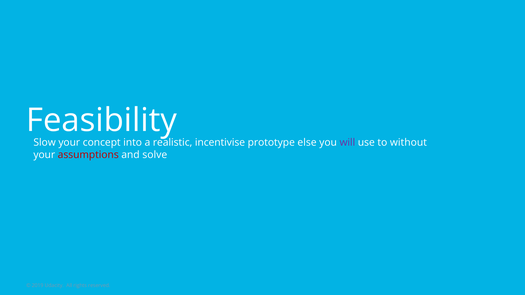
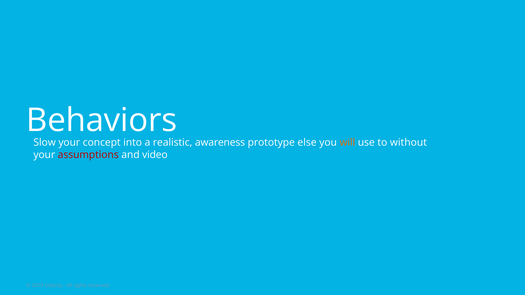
Feasibility: Feasibility -> Behaviors (102, 121)
incentivise: incentivise -> awareness (220, 143)
will colour: purple -> orange (347, 143)
solve: solve -> video (155, 155)
